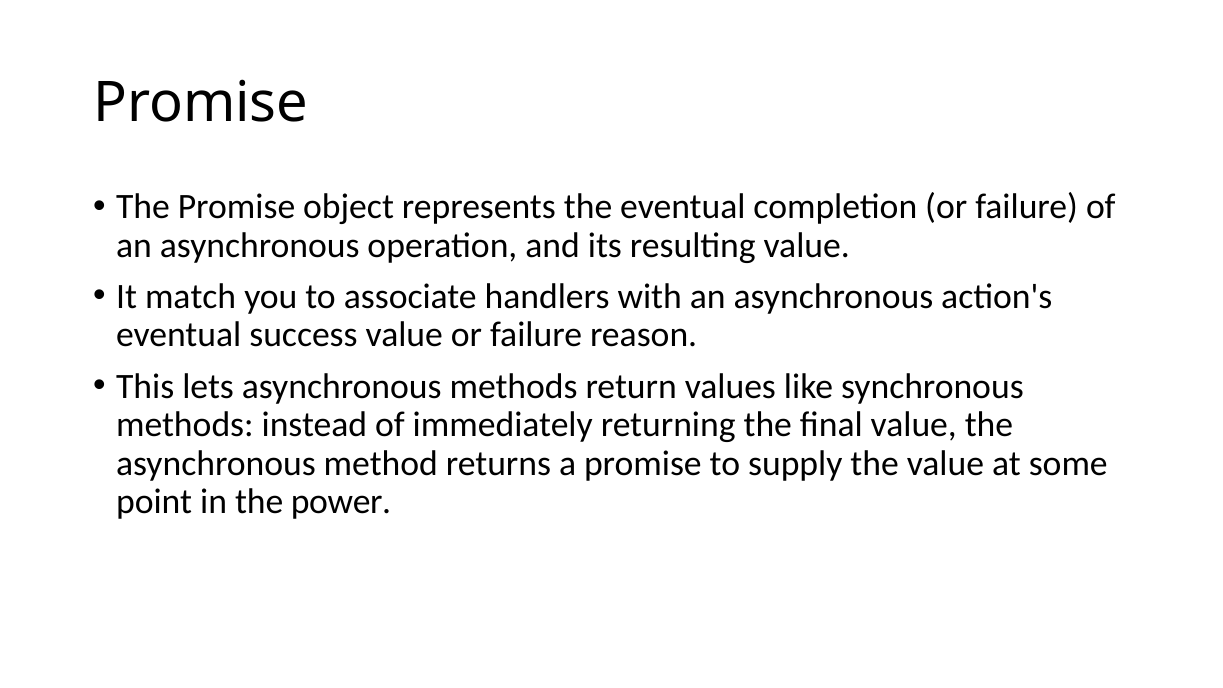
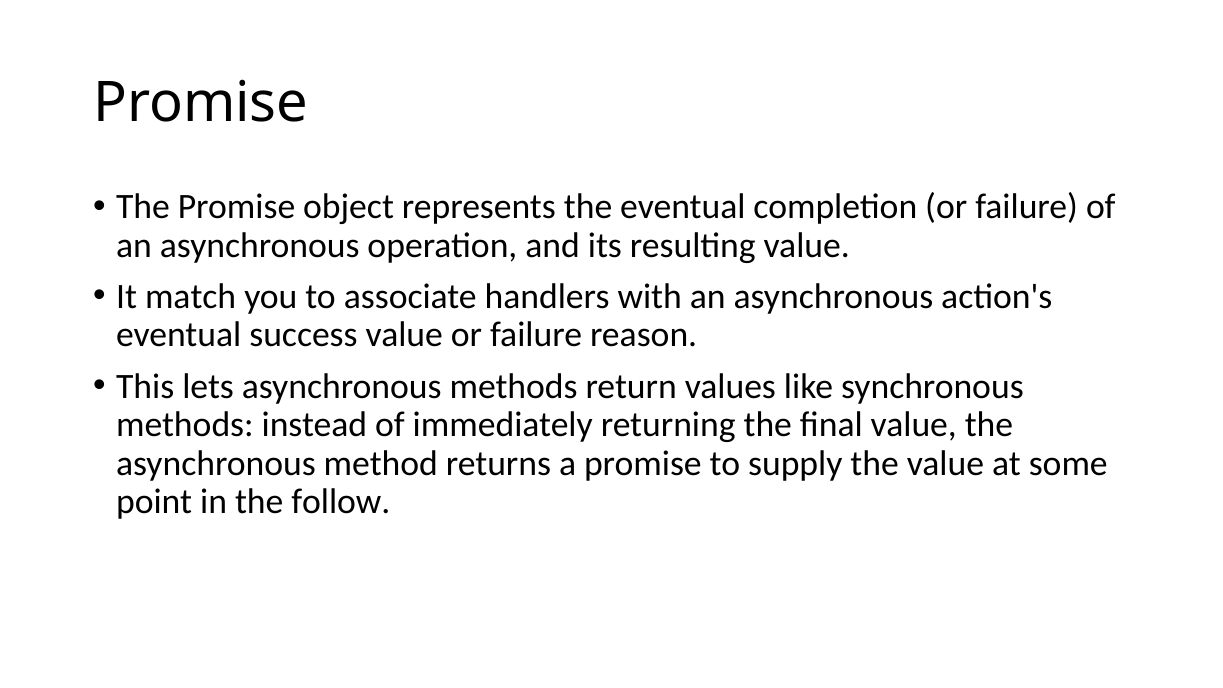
power: power -> follow (341, 502)
